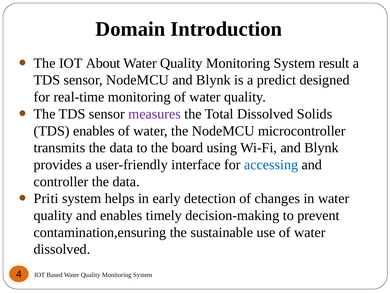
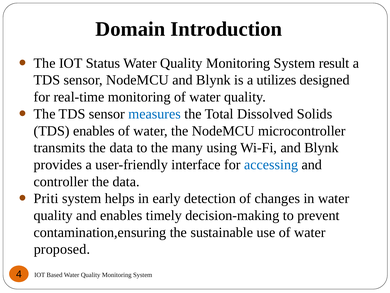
About: About -> Status (103, 63)
predict: predict -> utilizes (277, 80)
measures colour: purple -> blue (155, 114)
board: board -> many (187, 148)
dissolved: dissolved -> proposed (62, 249)
